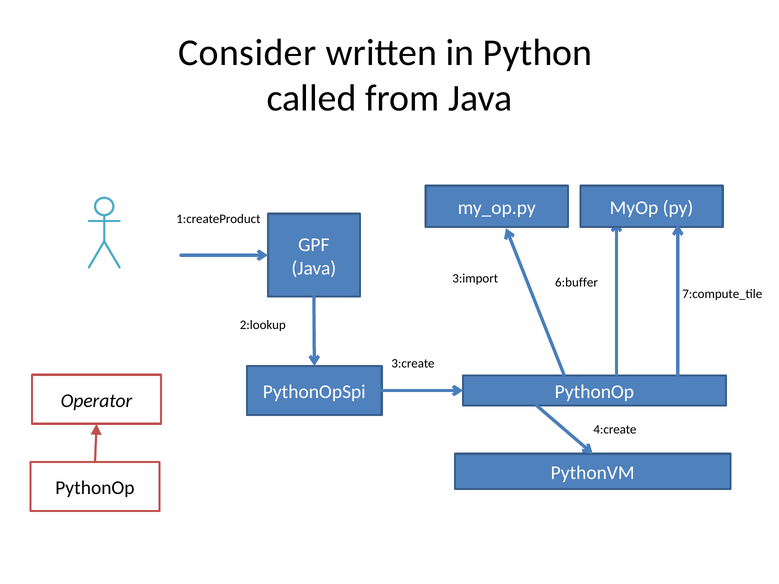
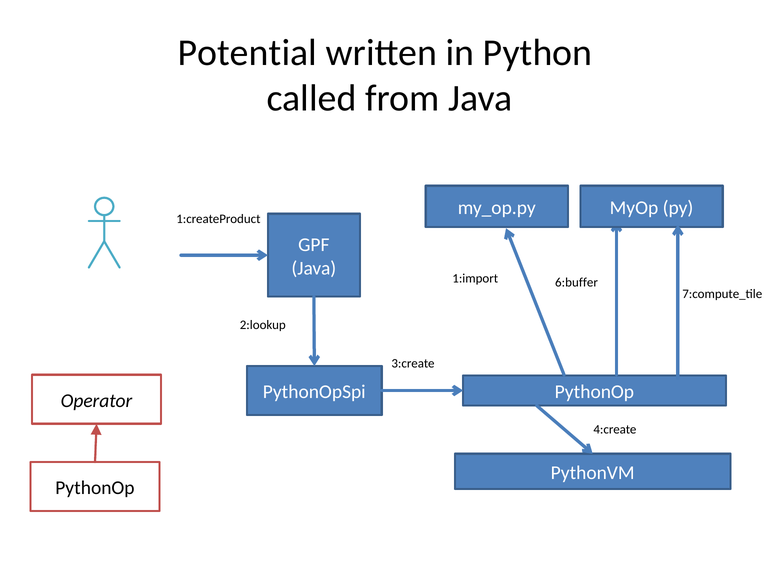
Consider: Consider -> Potential (247, 53)
3:import: 3:import -> 1:import (475, 279)
